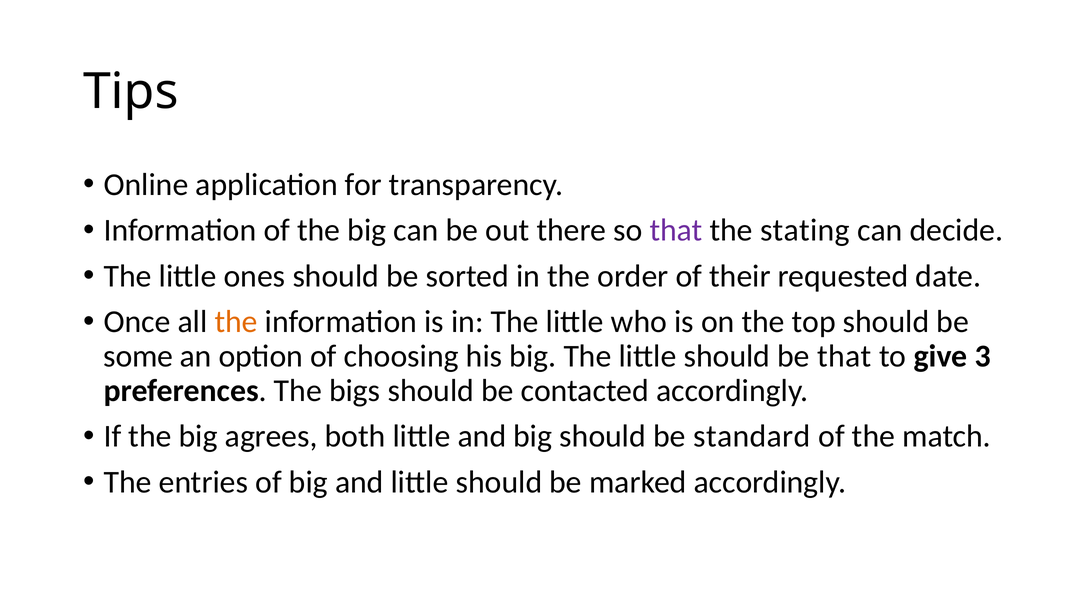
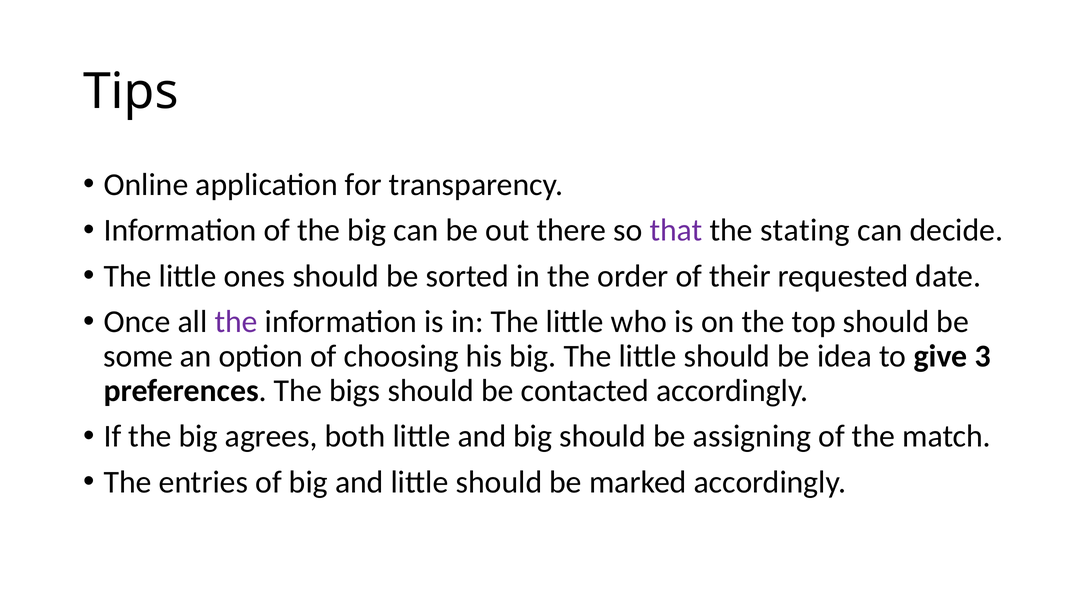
the colour: orange -> purple (236, 322)
be that: that -> idea (844, 356)
standard: standard -> assigning (752, 436)
